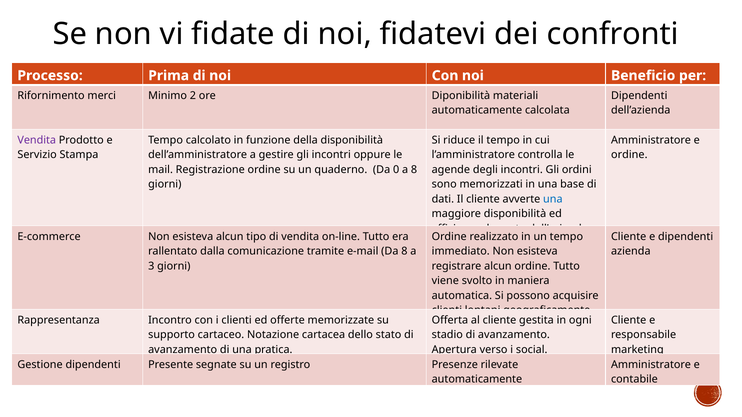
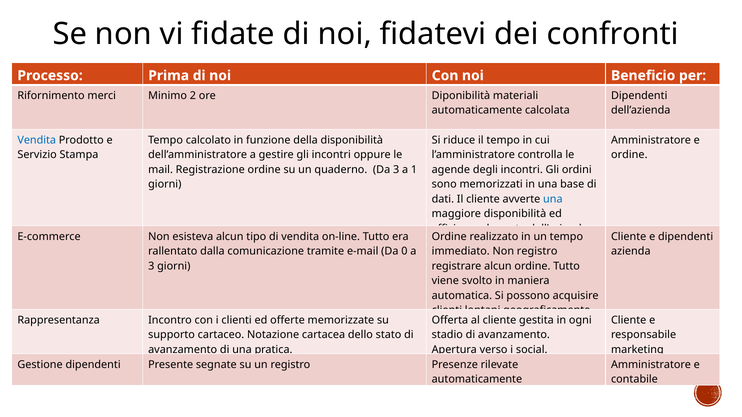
Vendita colour: purple -> blue (37, 140)
Da 0: 0 -> 3 (396, 170)
a 8: 8 -> 1 (414, 170)
Da 8: 8 -> 0 (404, 252)
immediato Non esisteva: esisteva -> registro (537, 252)
